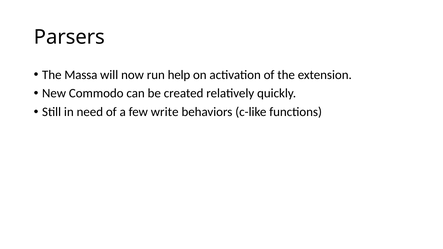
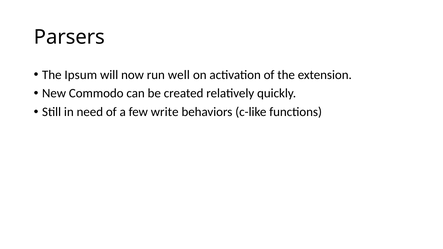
Massa: Massa -> Ipsum (81, 75)
help: help -> well (179, 75)
